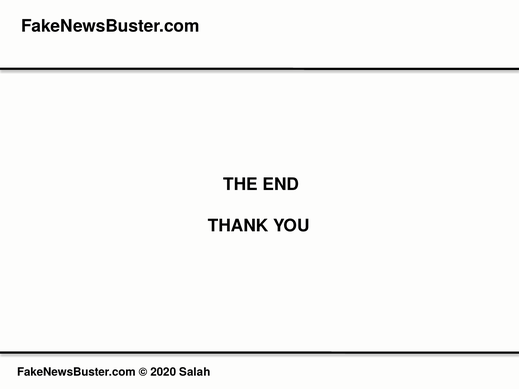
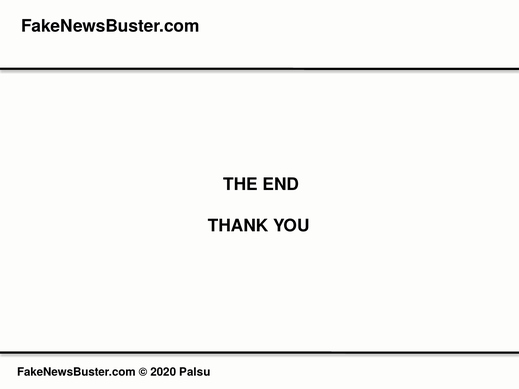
Salah: Salah -> Palsu (195, 372)
